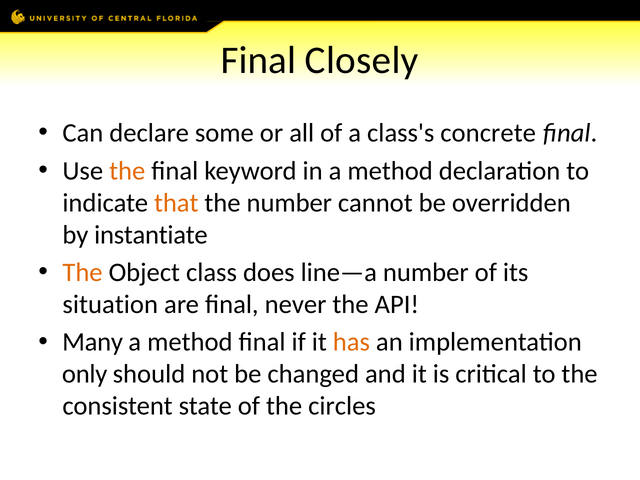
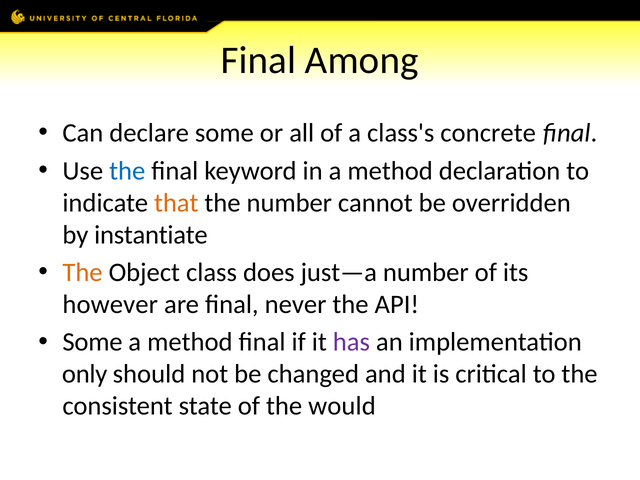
Closely: Closely -> Among (362, 60)
the colour: orange -> blue (127, 171)
line—a: line—a -> just—a (339, 272)
situation: situation -> however (110, 304)
Many: Many -> Some (93, 342)
has colour: orange -> purple (351, 342)
circles: circles -> would (342, 406)
